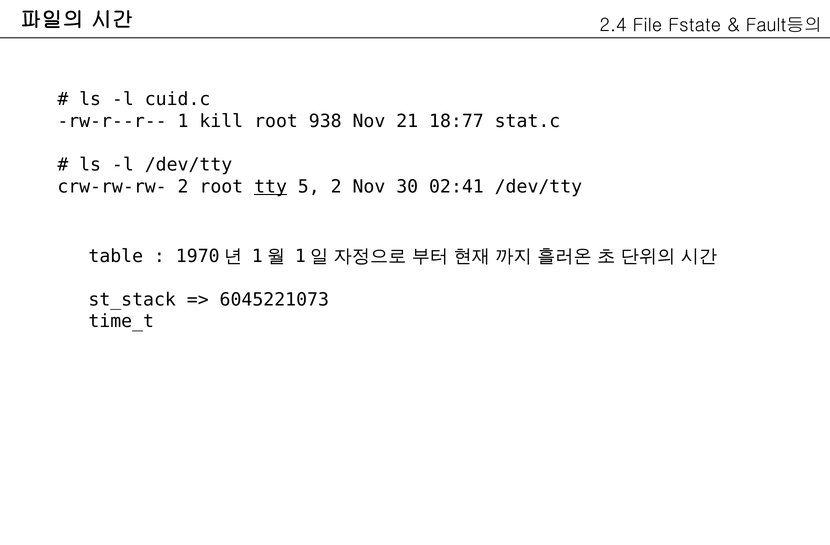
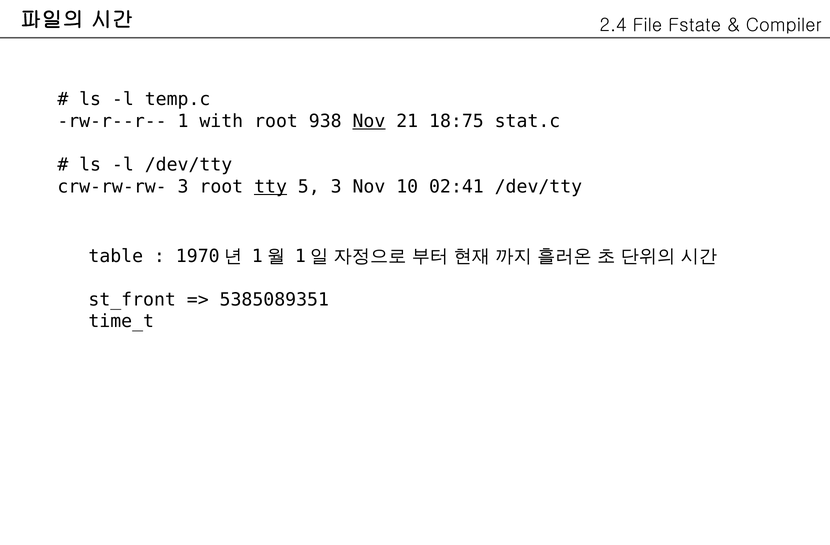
Fault등의: Fault등의 -> Compiler (784, 25)
cuid.c: cuid.c -> temp.c (178, 99)
kill: kill -> with (221, 121)
Nov underline: none -> present (369, 121)
18:77: 18:77 -> 18:75 (456, 121)
crw-rw-rw- 2: 2 -> 3 (183, 187)
5 2: 2 -> 3 (336, 187)
30: 30 -> 10 (407, 187)
st_stack: st_stack -> st_front (132, 300)
6045221073: 6045221073 -> 5385089351 (274, 300)
